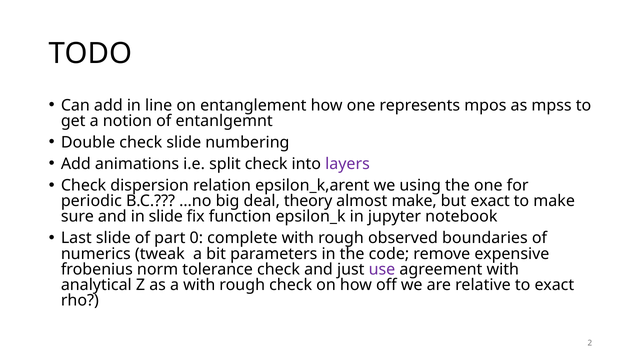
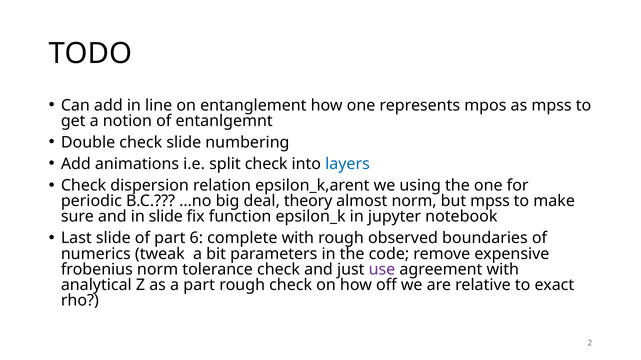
layers colour: purple -> blue (348, 164)
almost make: make -> norm (414, 201)
but exact: exact -> mpss (490, 201)
0: 0 -> 6 (196, 239)
a with: with -> part (199, 285)
